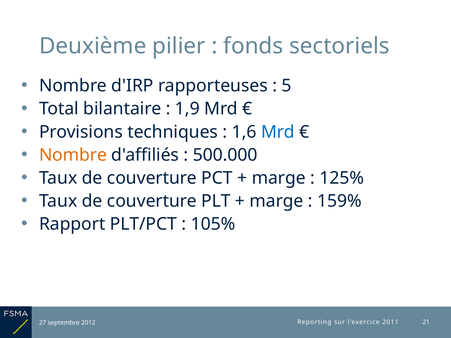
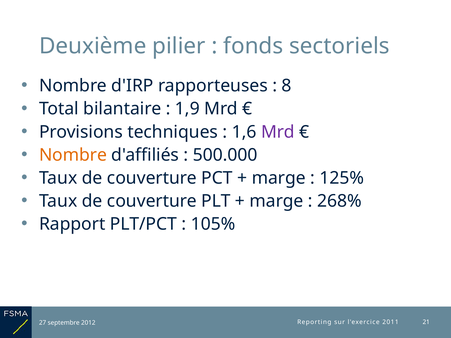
5: 5 -> 8 (287, 86)
Mrd colour: blue -> purple (278, 132)
159%: 159% -> 268% (340, 201)
